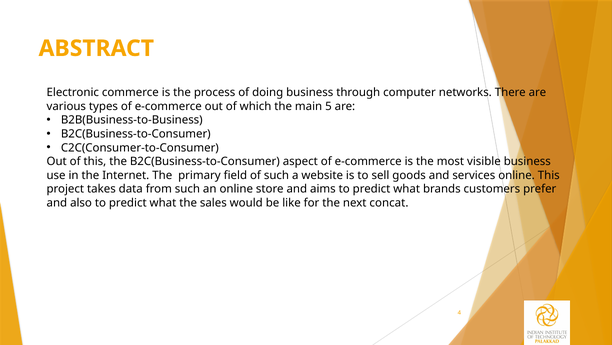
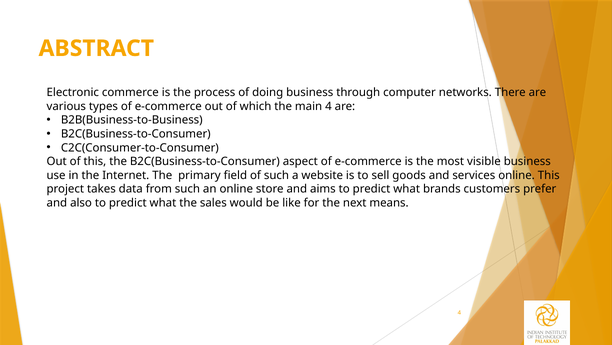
main 5: 5 -> 4 (328, 106)
concat: concat -> means (389, 203)
